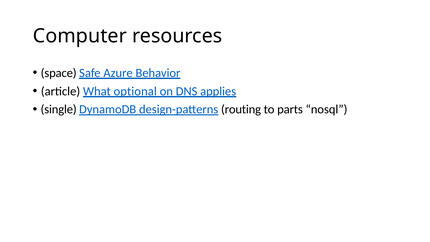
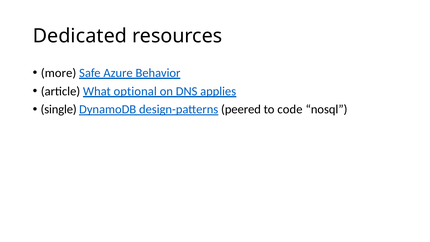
Computer: Computer -> Dedicated (80, 36)
space: space -> more (59, 73)
routing: routing -> peered (241, 109)
parts: parts -> code (290, 109)
